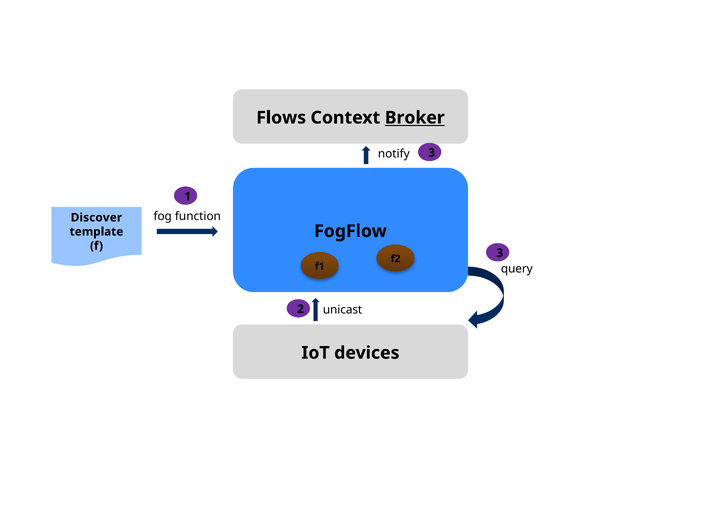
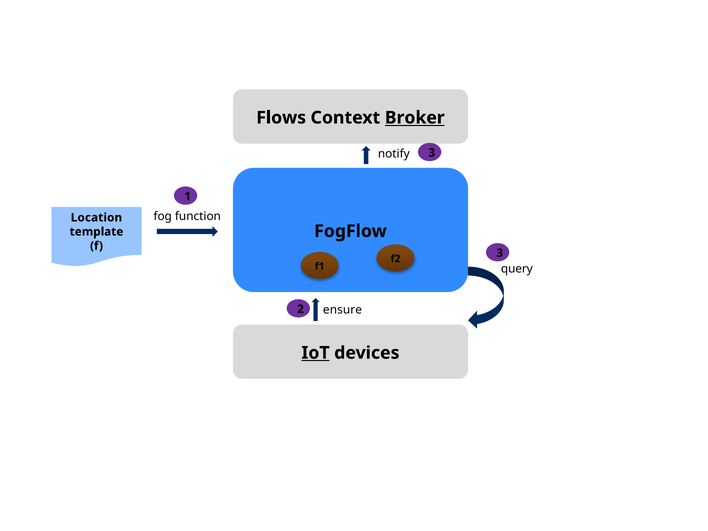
Discover: Discover -> Location (96, 218)
unicast: unicast -> ensure (342, 310)
IoT underline: none -> present (316, 353)
